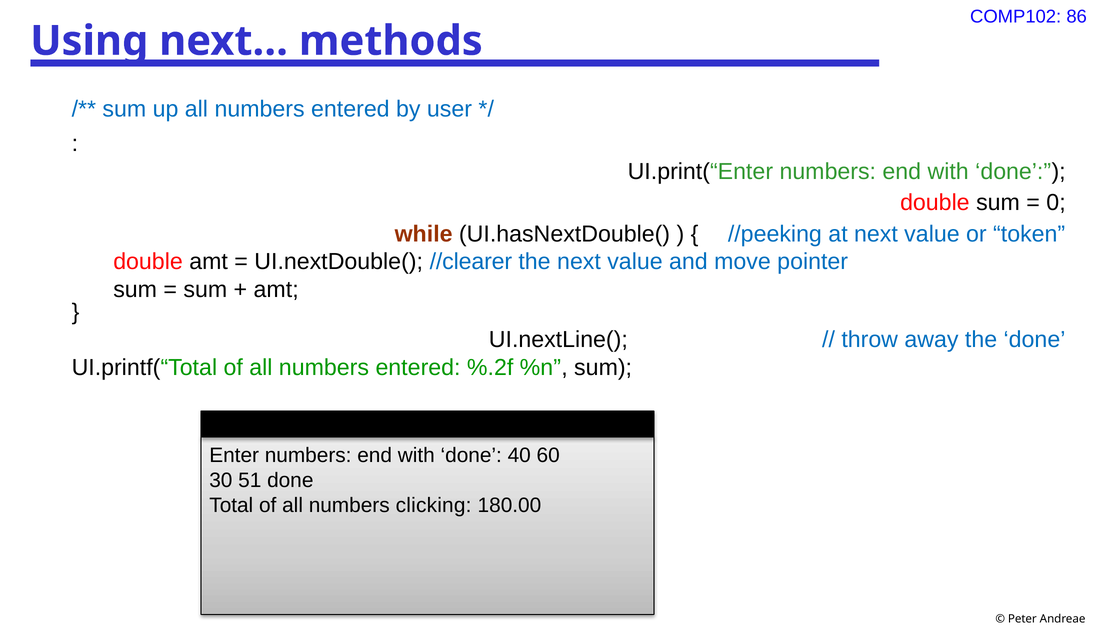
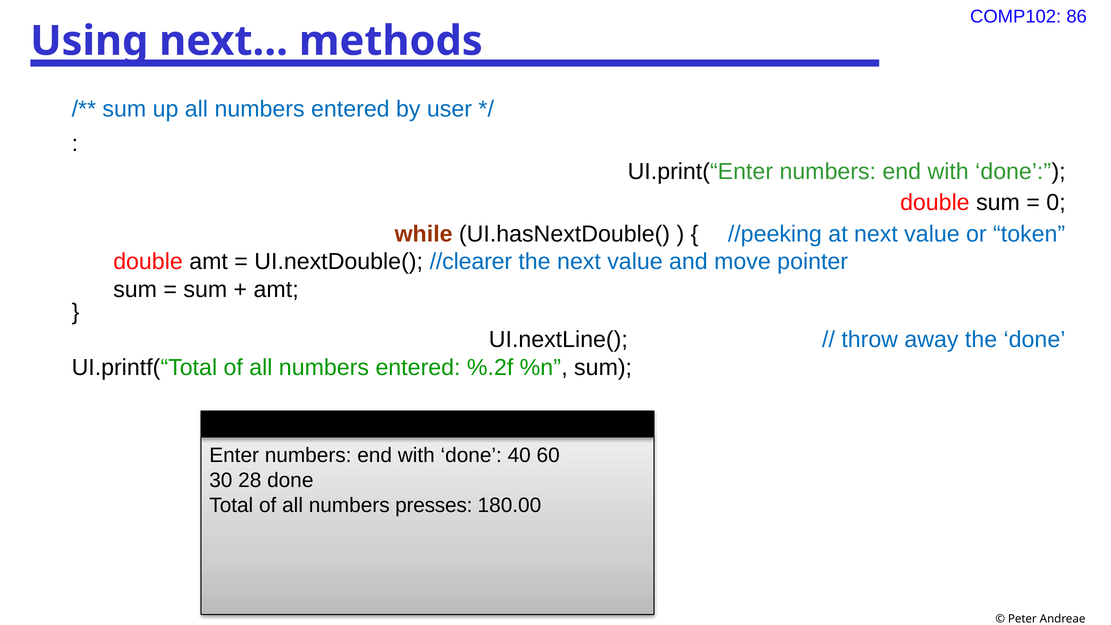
51: 51 -> 28 (250, 480)
clicking: clicking -> presses (434, 505)
